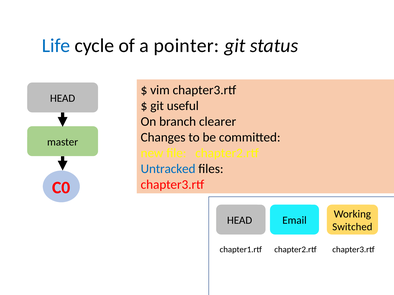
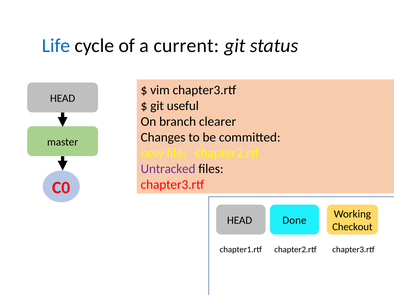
pointer: pointer -> current (186, 46)
Untracked colour: blue -> purple (168, 169)
Email: Email -> Done (294, 221)
Switched: Switched -> Checkout (352, 227)
